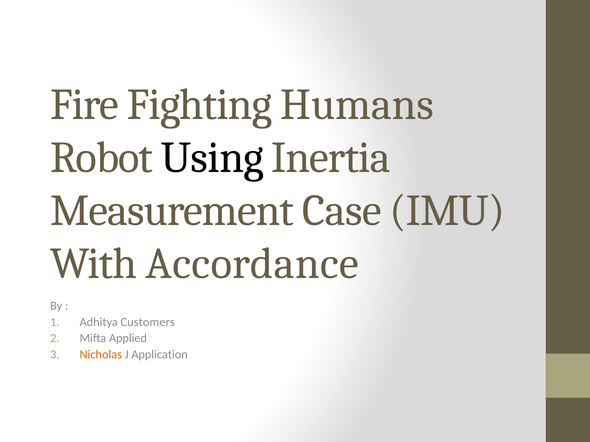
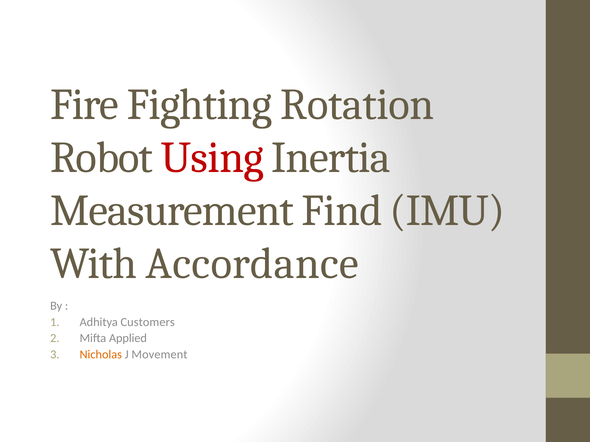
Humans: Humans -> Rotation (357, 105)
Using colour: black -> red (212, 158)
Case: Case -> Find (342, 211)
Application: Application -> Movement (159, 355)
